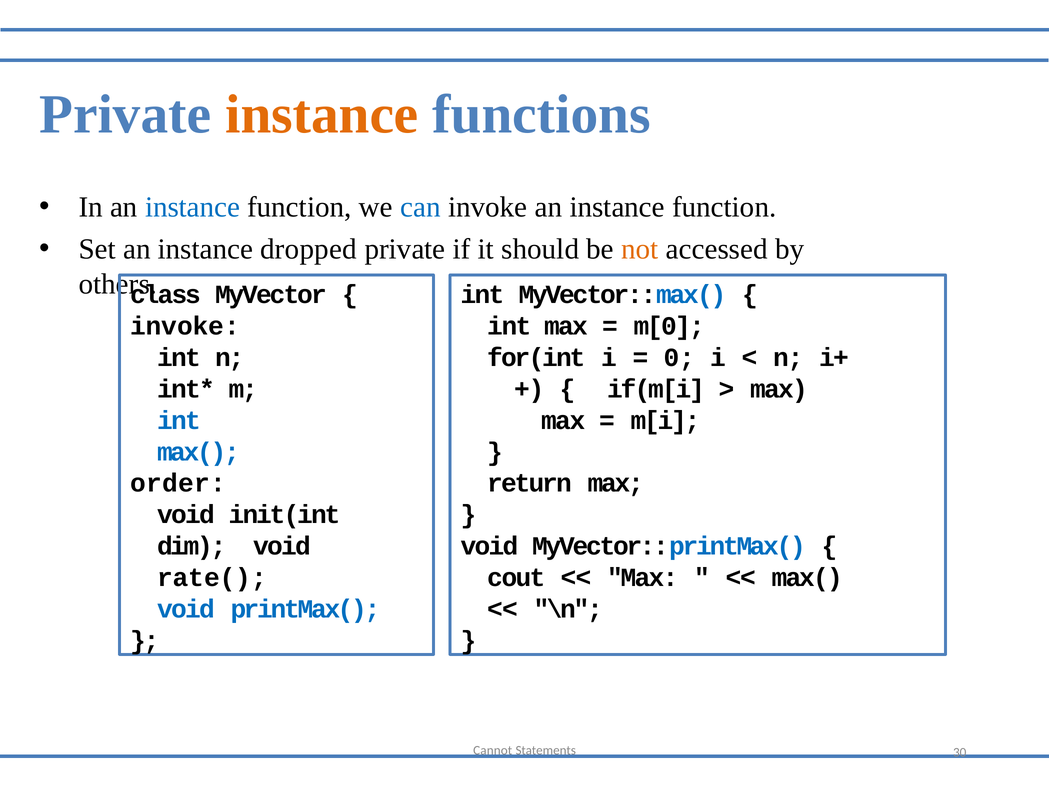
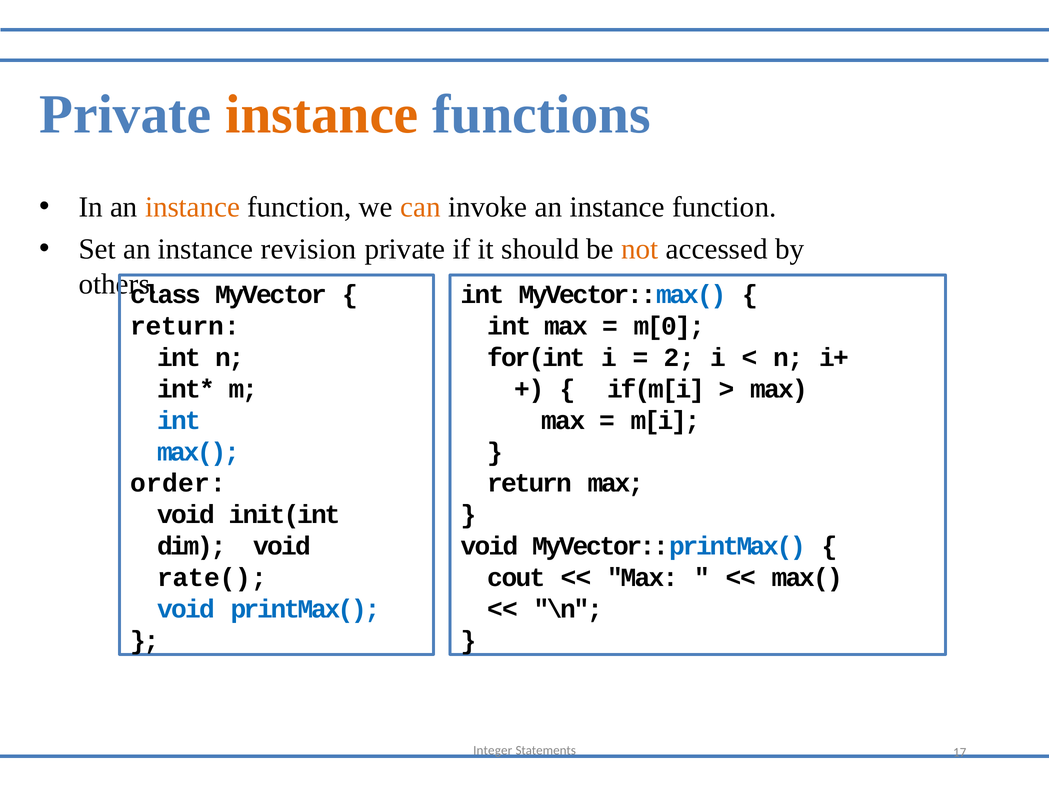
instance colour: blue -> orange (193, 207)
can colour: blue -> orange (420, 207)
dropped: dropped -> revision (309, 249)
invoke: invoke -> return (185, 326)
0: 0 -> 2 (679, 358)
Cannot: Cannot -> Integer (493, 751)
30: 30 -> 17 (960, 753)
